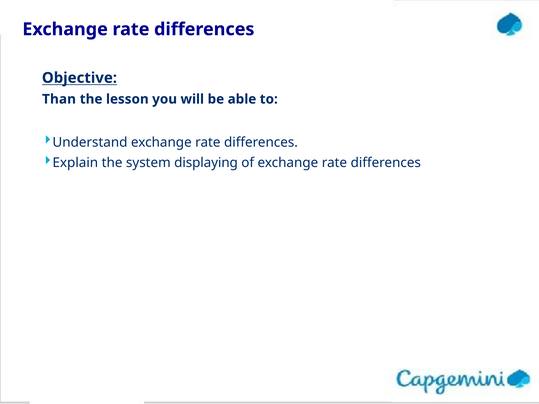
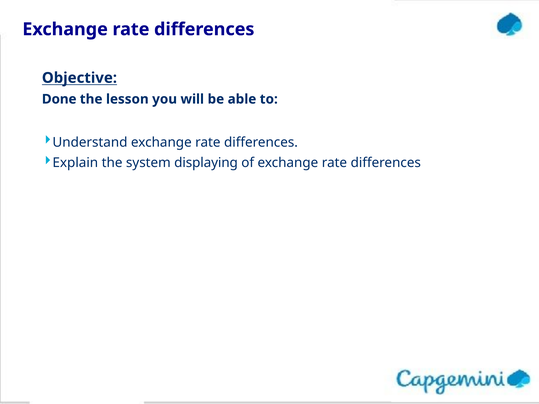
Than: Than -> Done (59, 99)
